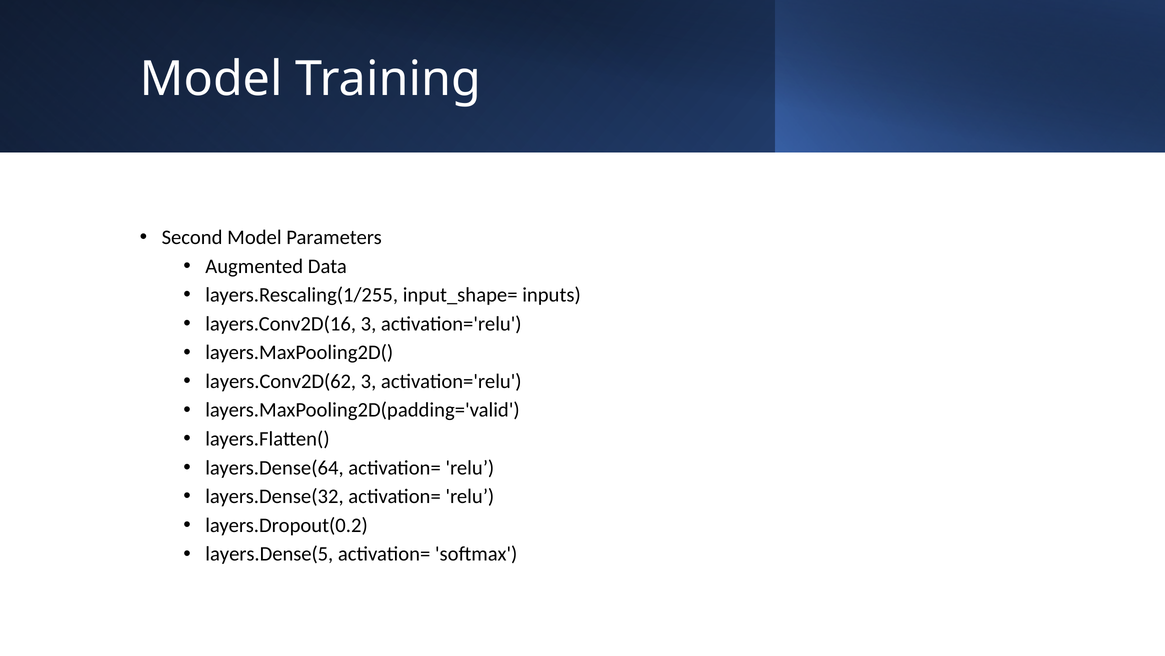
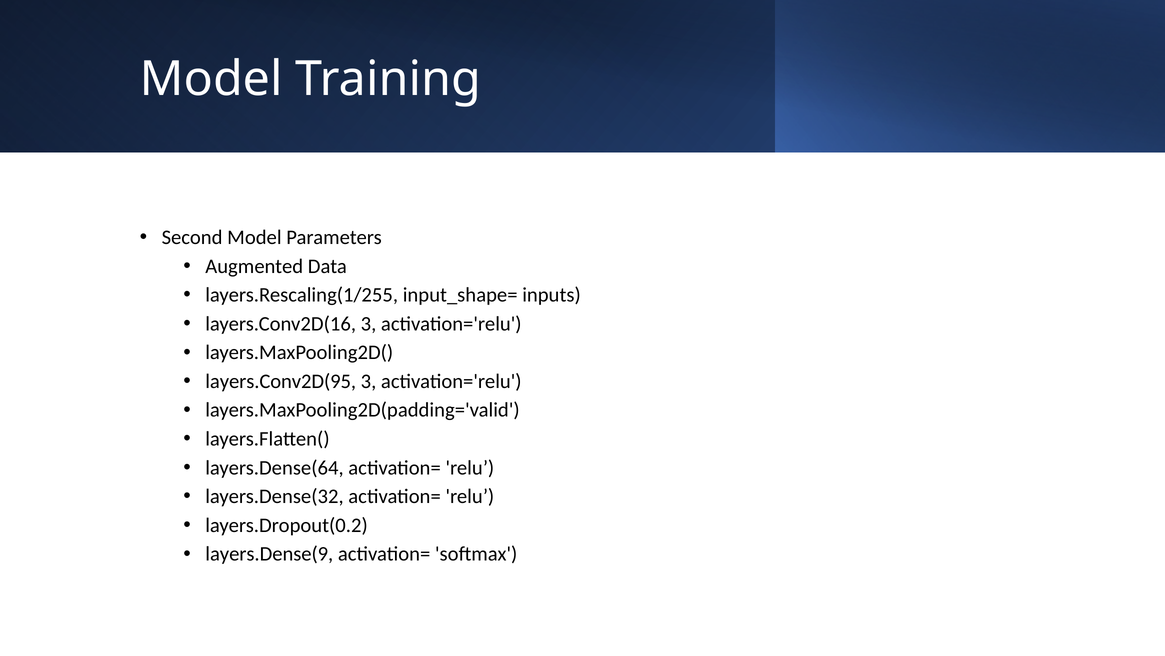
layers.Conv2D(62: layers.Conv2D(62 -> layers.Conv2D(95 (281, 381)
layers.Dense(5: layers.Dense(5 -> layers.Dense(9 (269, 554)
